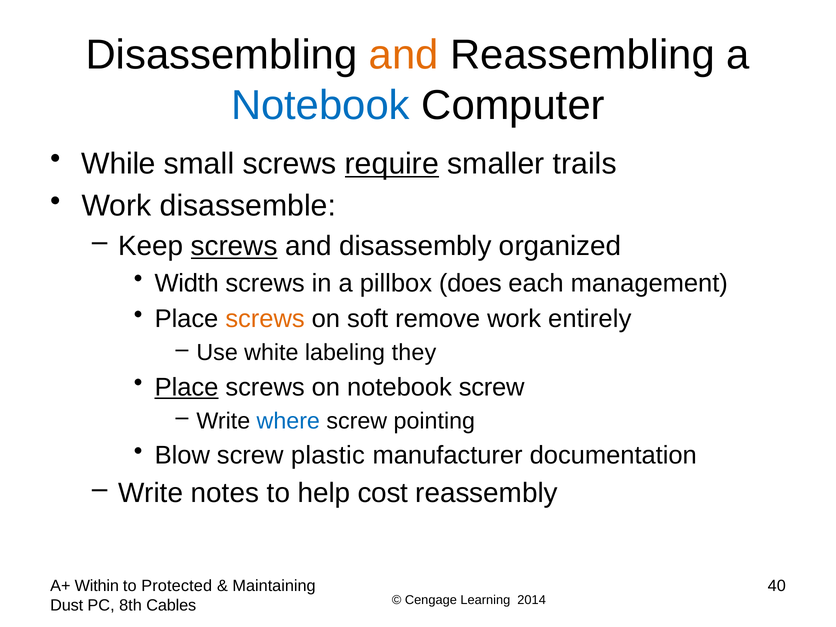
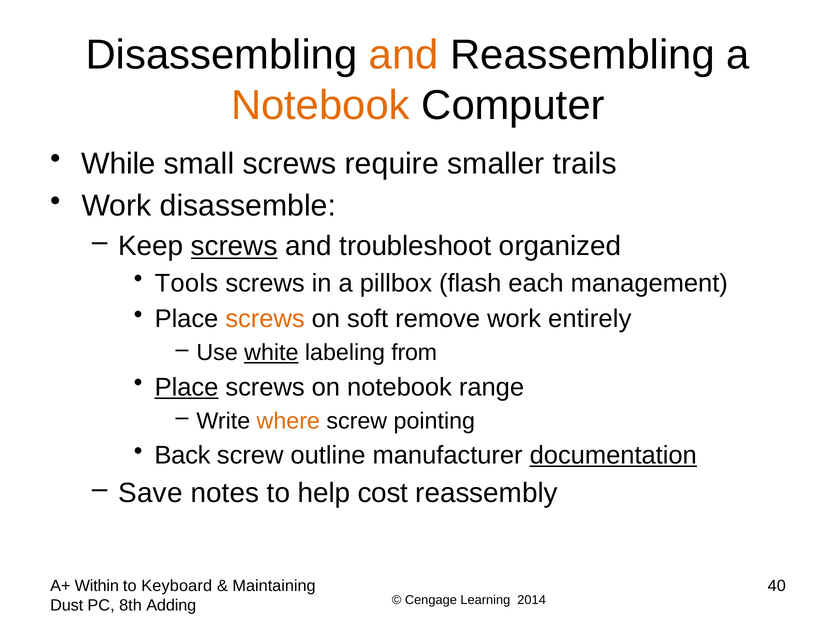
Notebook colour: blue -> orange (320, 105)
require underline: present -> none (392, 164)
disassembly: disassembly -> troubleshoot (415, 246)
Width: Width -> Tools (186, 283)
does: does -> flash (470, 283)
white underline: none -> present (271, 353)
they: they -> from (414, 353)
notebook screw: screw -> range (492, 387)
where colour: blue -> orange (288, 421)
Blow: Blow -> Back (182, 455)
plastic: plastic -> outline (328, 455)
documentation underline: none -> present (613, 455)
Write: Write -> Save (150, 493)
Protected: Protected -> Keyboard (177, 586)
Cables: Cables -> Adding (171, 606)
